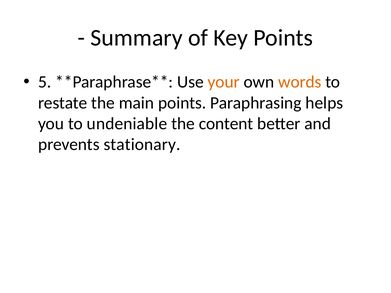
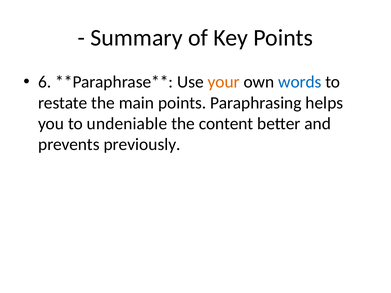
5: 5 -> 6 (45, 82)
words colour: orange -> blue (300, 82)
stationary: stationary -> previously (142, 145)
